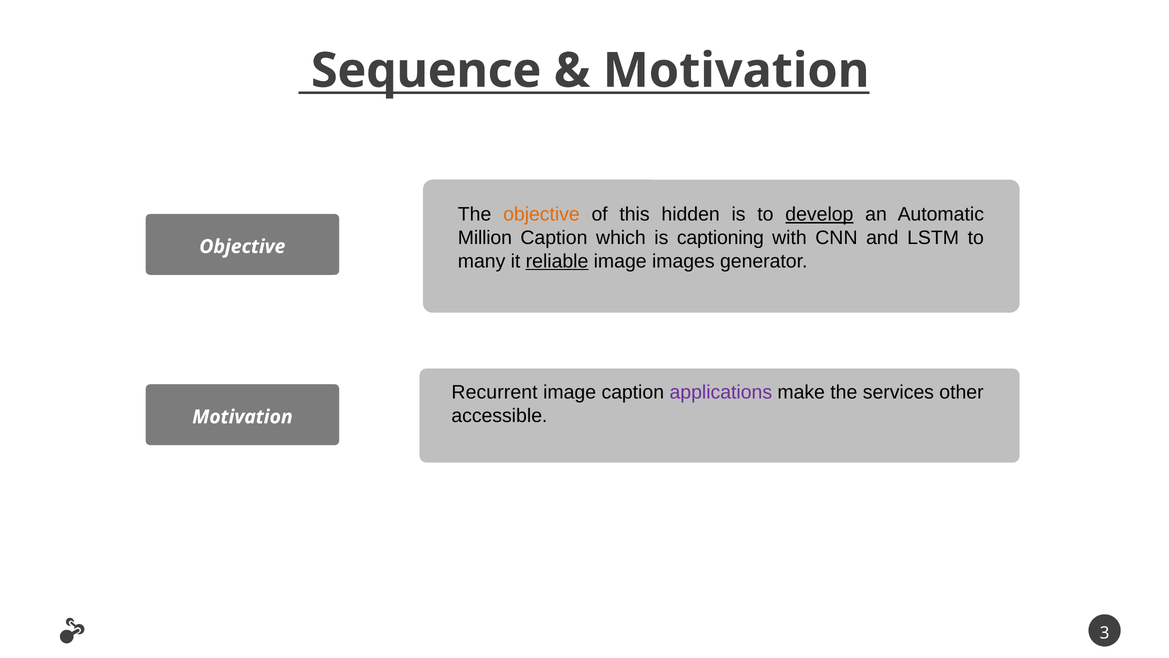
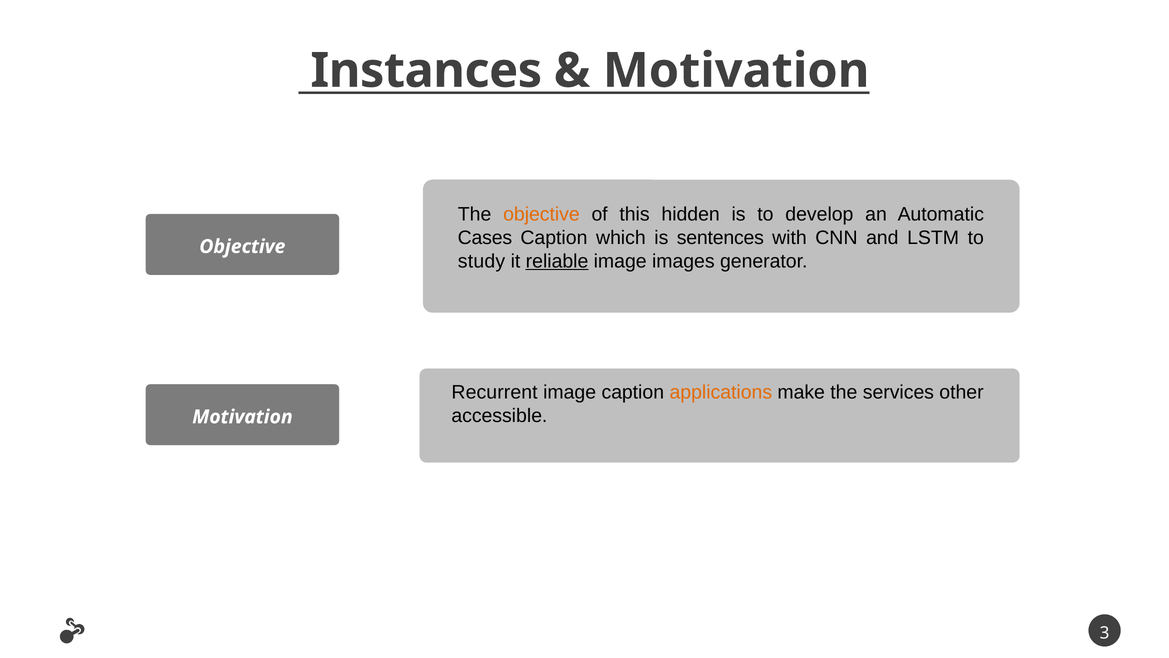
Sequence: Sequence -> Instances (426, 71)
develop underline: present -> none (819, 214)
Million: Million -> Cases (485, 238)
captioning: captioning -> sentences (720, 238)
many: many -> study (482, 261)
applications colour: purple -> orange (721, 392)
